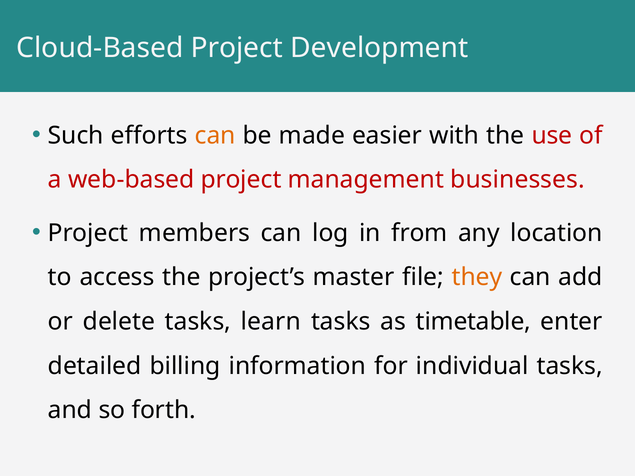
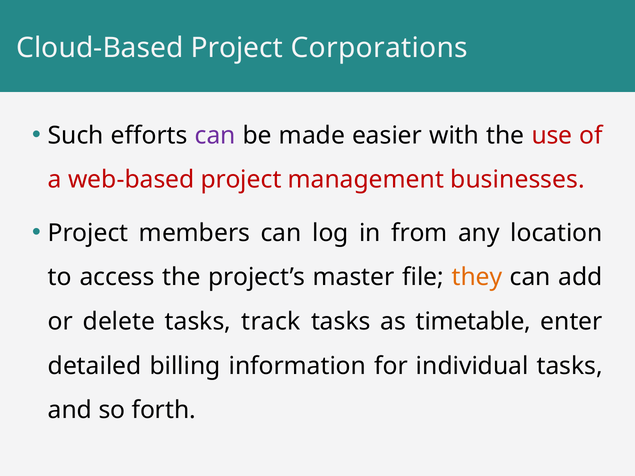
Development: Development -> Corporations (379, 48)
can colour: orange -> purple (215, 135)
learn: learn -> track (271, 322)
